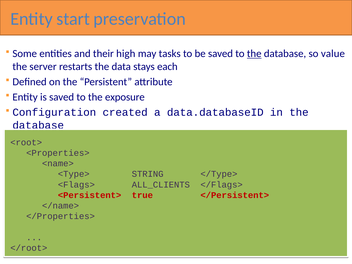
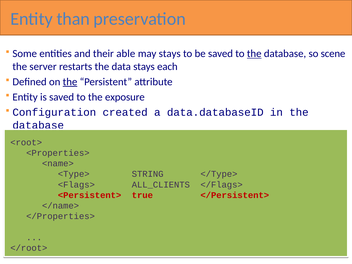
start: start -> than (73, 19)
high: high -> able (126, 54)
may tasks: tasks -> stays (170, 54)
value: value -> scene (333, 54)
the underline: none -> present (70, 82)
